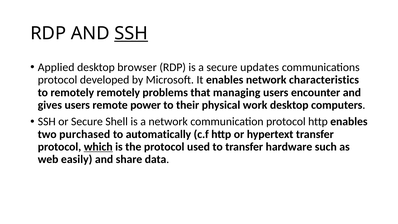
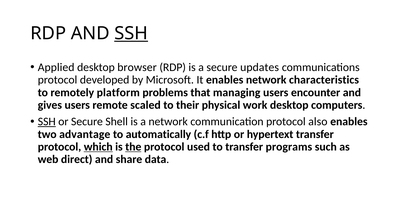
remotely remotely: remotely -> platform (118, 92)
power: power -> scaled (145, 105)
SSH underline: none -> present (47, 122)
protocol http: http -> also (318, 122)
purchased: purchased -> advantage (85, 134)
the underline: none -> present (133, 147)
hardware: hardware -> programs (289, 147)
easily: easily -> direct (77, 159)
